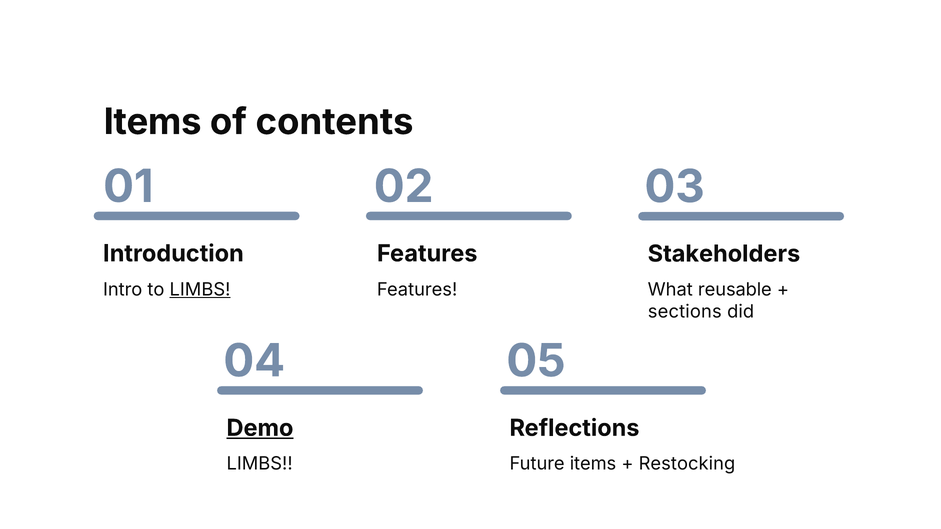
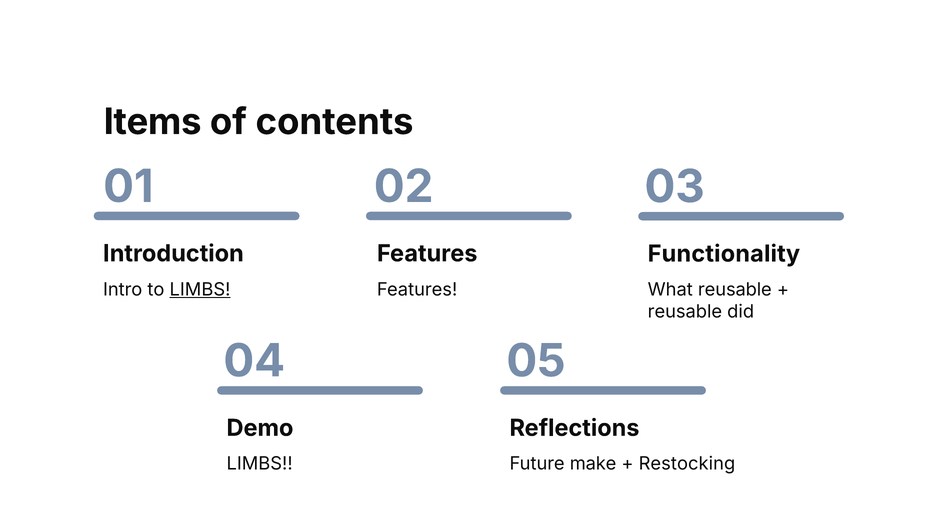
Stakeholders: Stakeholders -> Functionality (724, 254)
sections: sections -> reusable (685, 312)
Demo underline: present -> none (260, 428)
Future items: items -> make (593, 464)
